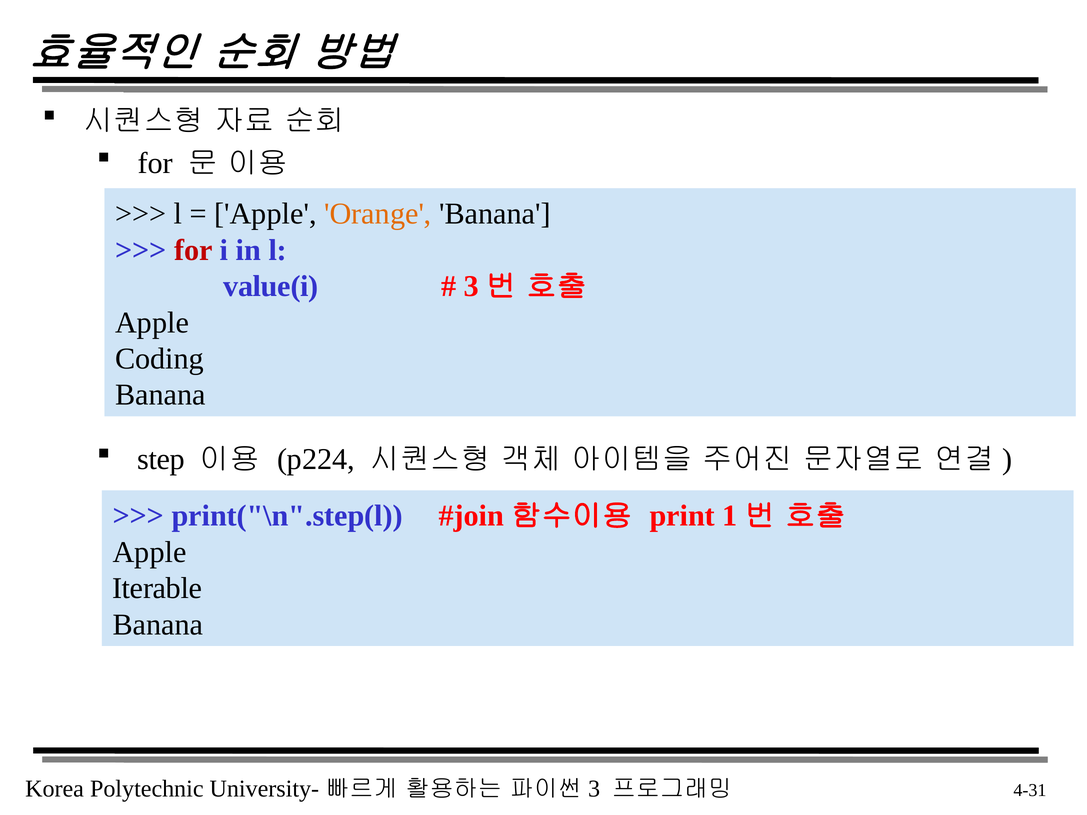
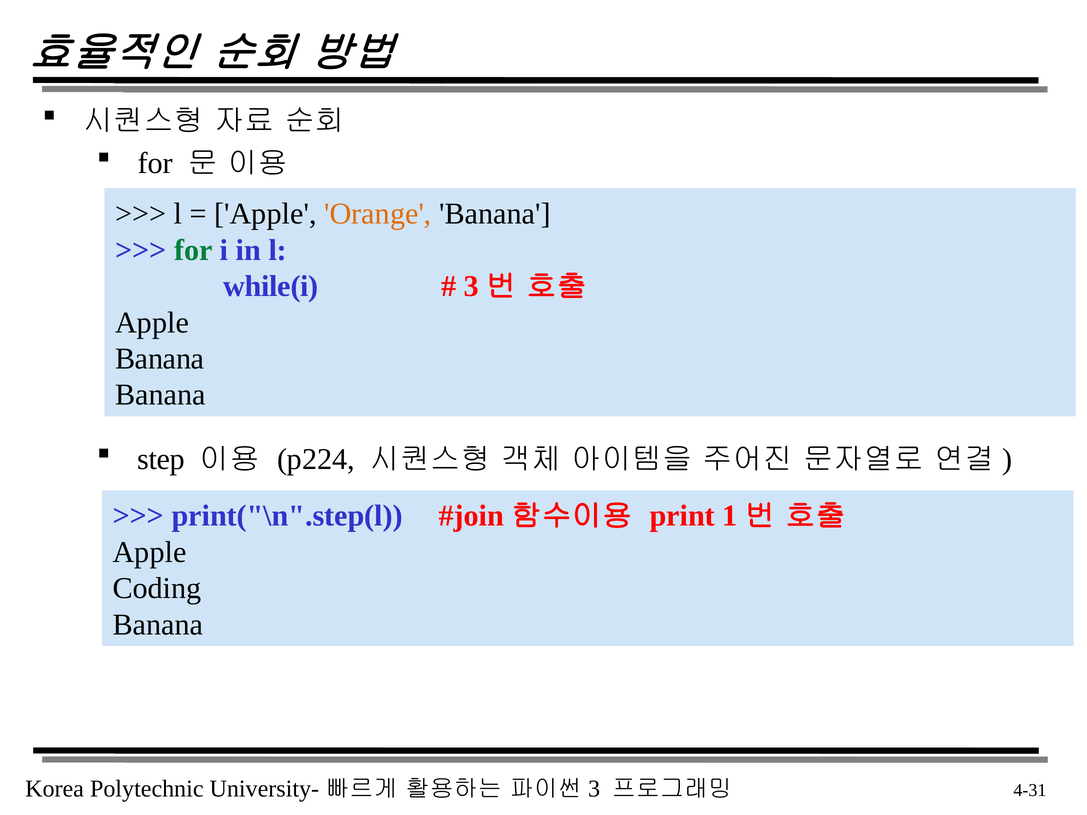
for colour: red -> green (194, 250)
value(i: value(i -> while(i (271, 286)
Coding: Coding -> Banana (160, 359)
Iterable: Iterable -> Coding (157, 589)
